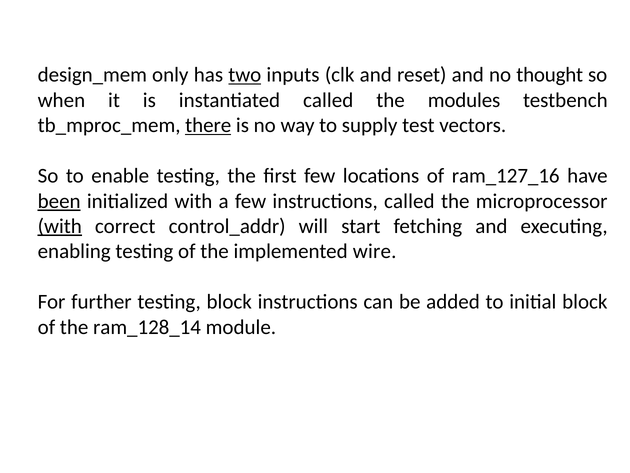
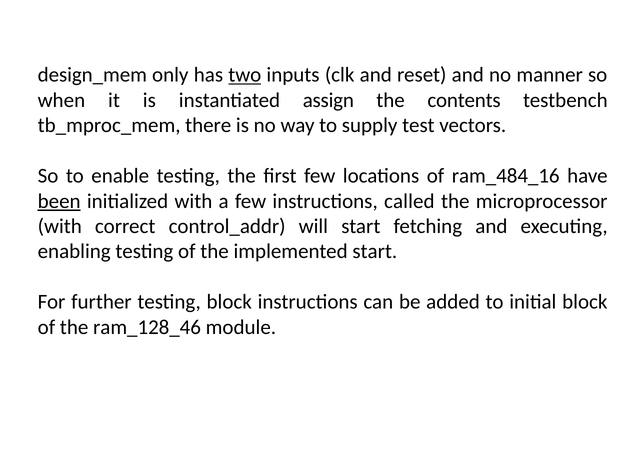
thought: thought -> manner (550, 75)
instantiated called: called -> assign (328, 100)
modules: modules -> contents (464, 100)
there underline: present -> none (208, 125)
ram_127_16: ram_127_16 -> ram_484_16 (506, 176)
with underline: present -> none (60, 226)
implemented wire: wire -> start (375, 251)
ram_128_14: ram_128_14 -> ram_128_46 (147, 327)
